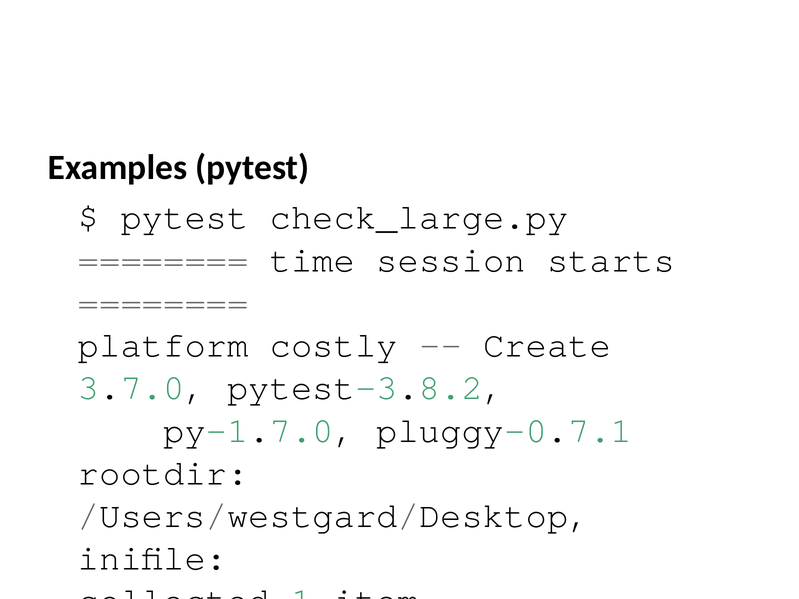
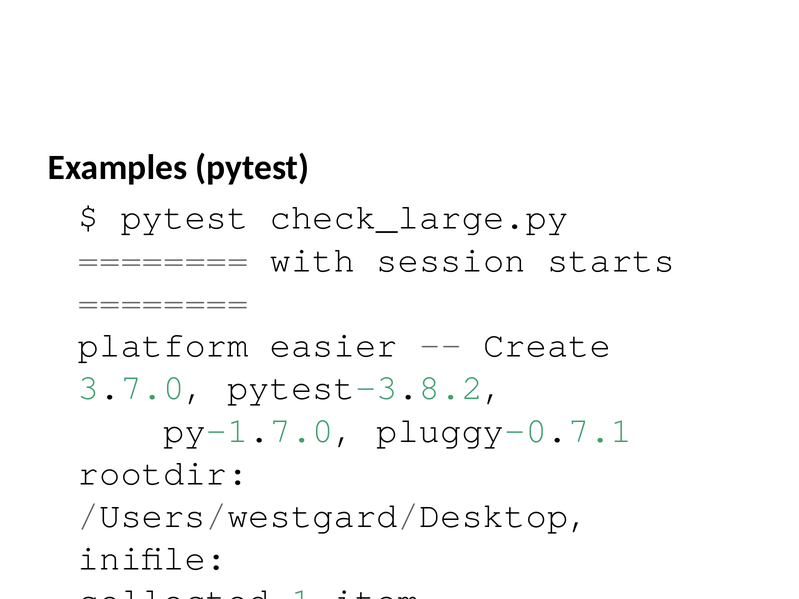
time: time -> with (312, 260)
costly: costly -> easier (334, 345)
